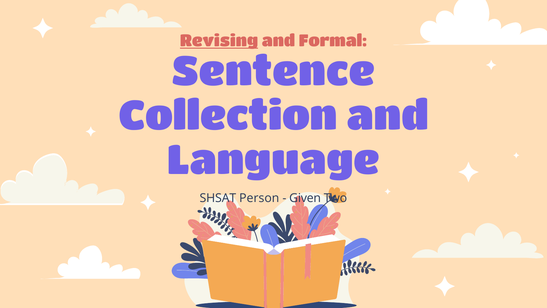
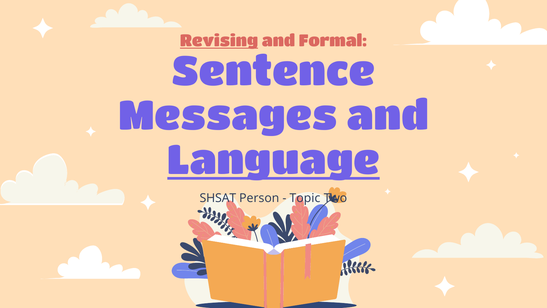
Collection: Collection -> Messages (228, 116)
Language underline: none -> present (273, 161)
Given: Given -> Topic (305, 198)
